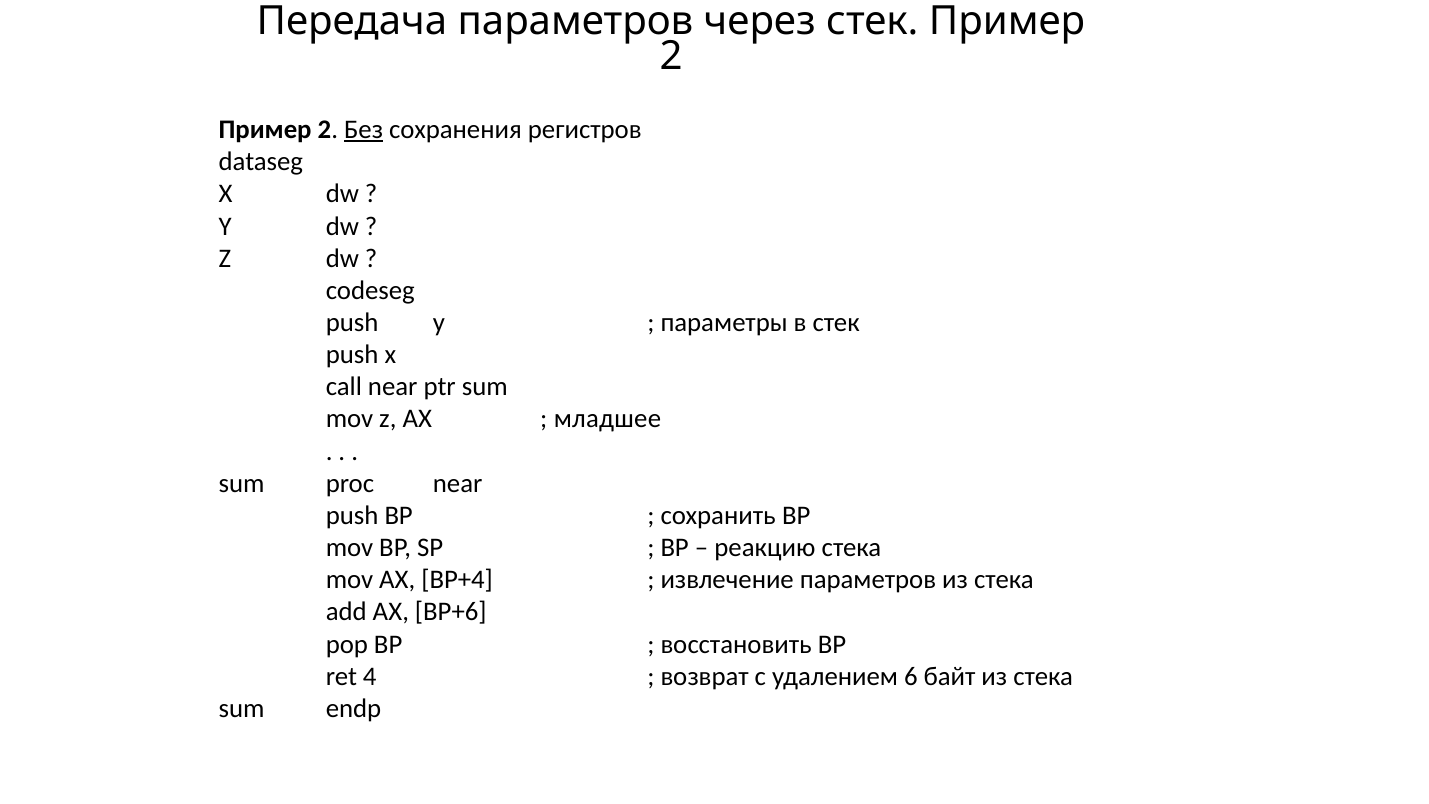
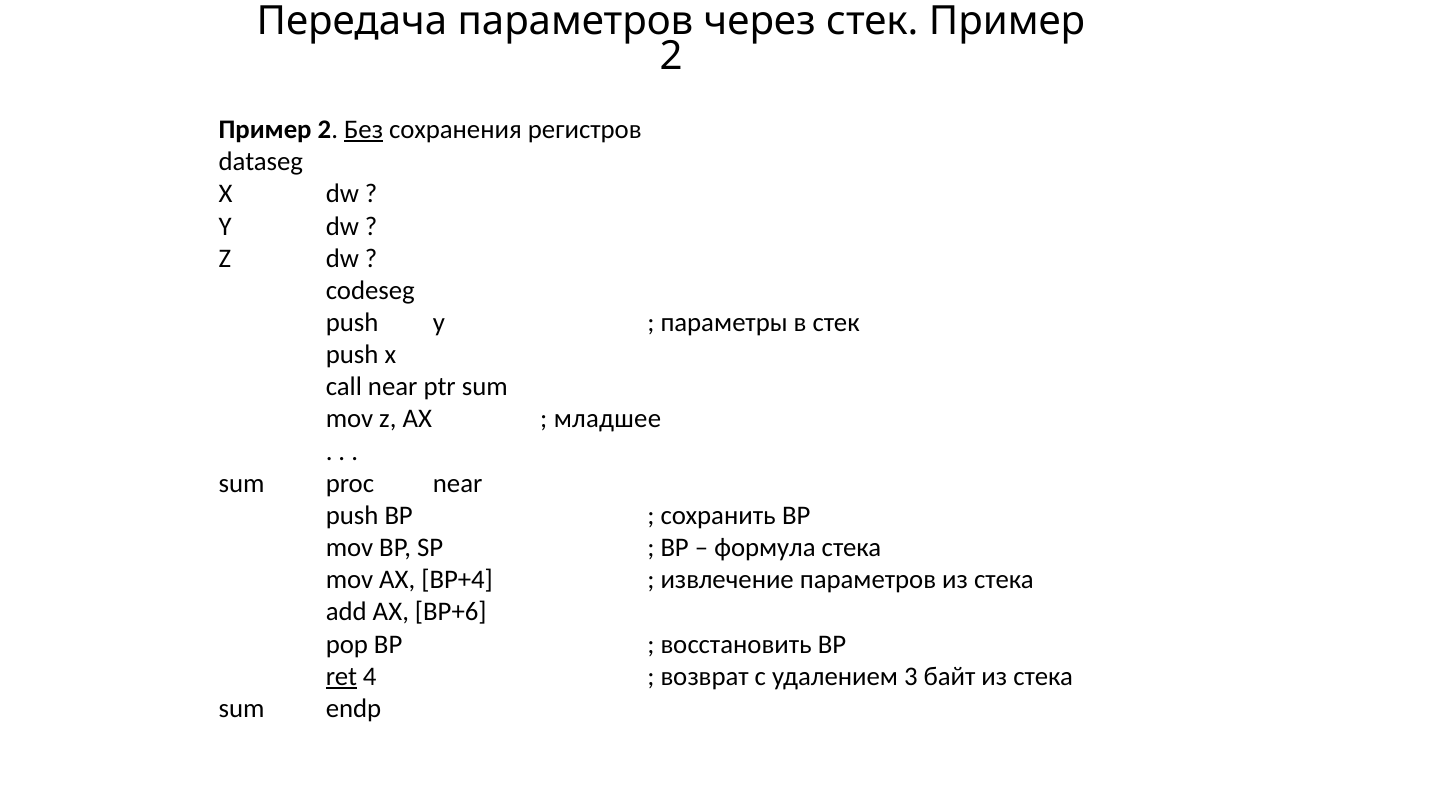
реакцию: реакцию -> формула (765, 548)
ret underline: none -> present (341, 676)
6: 6 -> 3 (911, 676)
